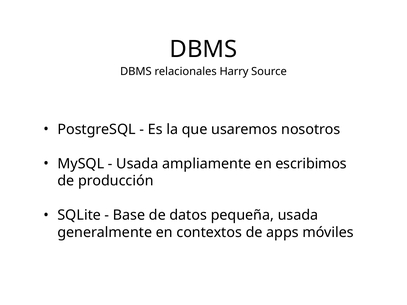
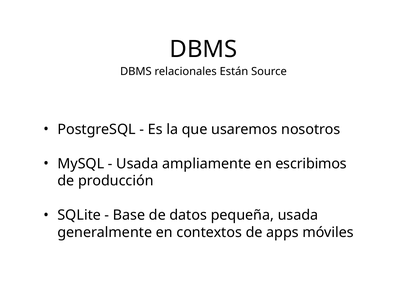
Harry: Harry -> Están (234, 71)
